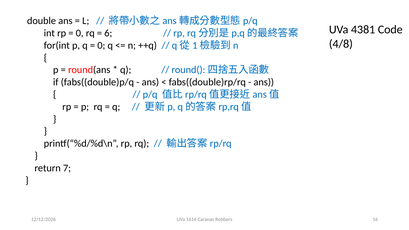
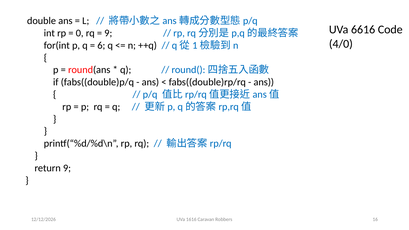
4381: 4381 -> 6616 (363, 30)
6: 6 -> 9 (108, 33)
4/8: 4/8 -> 4/0 (341, 44)
0: 0 -> 6 (101, 45)
return 7: 7 -> 9 (67, 168)
